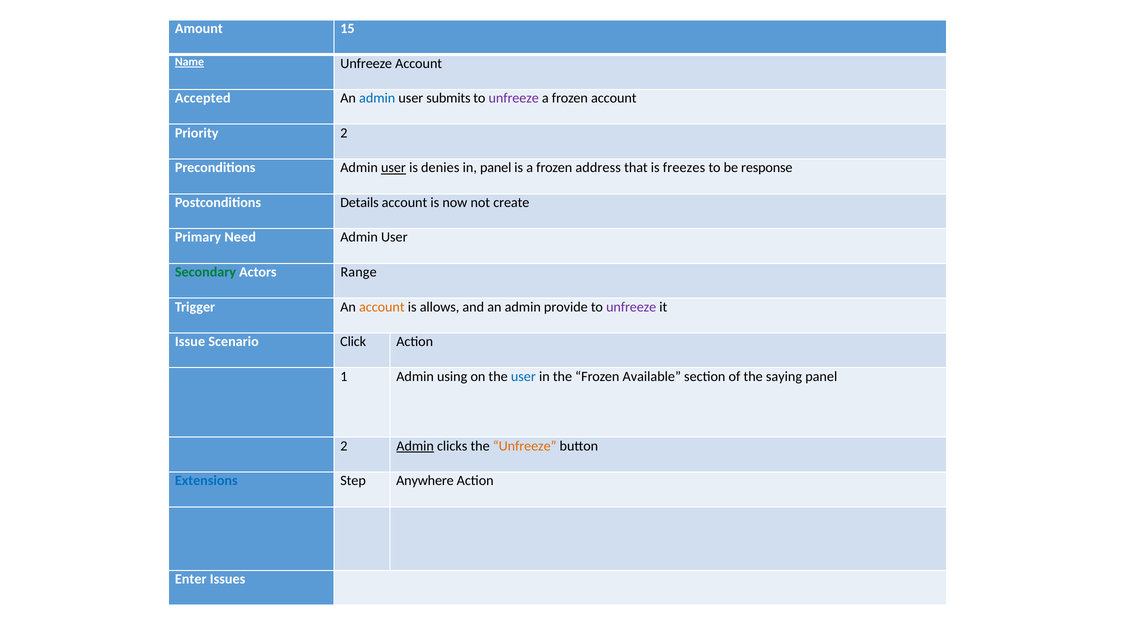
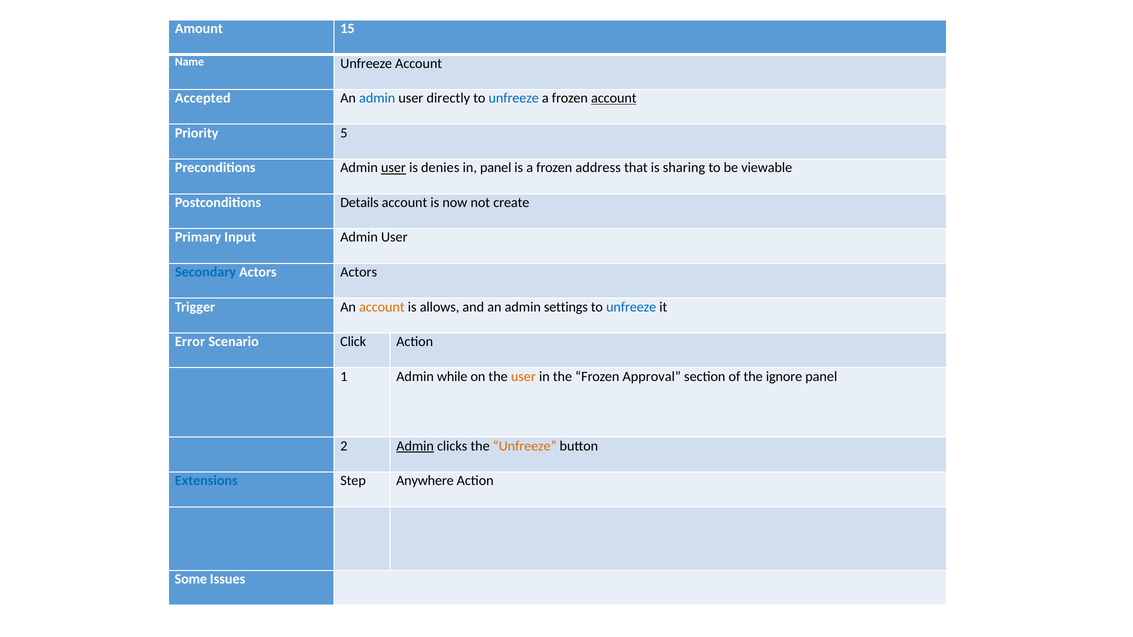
Name underline: present -> none (189, 62)
submits: submits -> directly (448, 98)
unfreeze colour: purple -> blue (514, 98)
account underline: none -> present (614, 98)
Priority 2: 2 -> 5 (344, 133)
freezes: freezes -> sharing (684, 168)
response: response -> viewable (767, 168)
Need: Need -> Input (240, 237)
Secondary colour: green -> blue (205, 272)
Actors Range: Range -> Actors (359, 272)
provide: provide -> settings (566, 307)
unfreeze colour: purple -> blue (631, 307)
Issue: Issue -> Error (190, 342)
using: using -> while (452, 377)
user colour: blue -> orange (523, 377)
Available: Available -> Approval (652, 377)
saying: saying -> ignore (784, 377)
Enter: Enter -> Some (191, 579)
